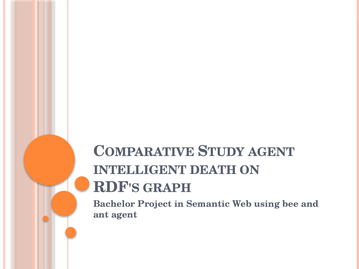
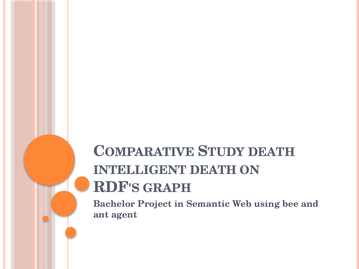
AGENT: AGENT -> DEATH (271, 152)
